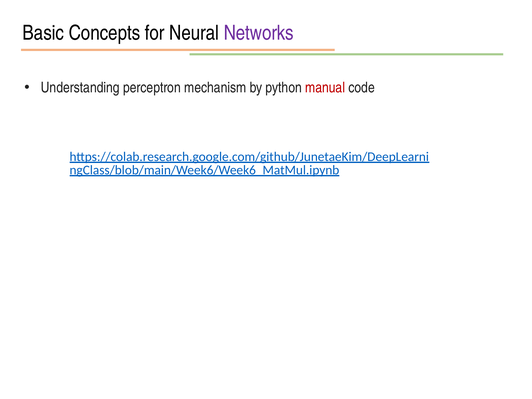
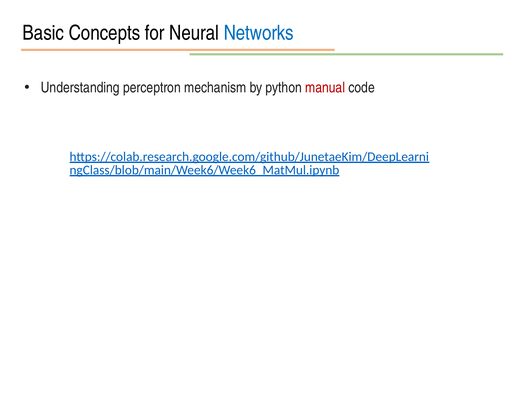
Networks colour: purple -> blue (259, 33)
